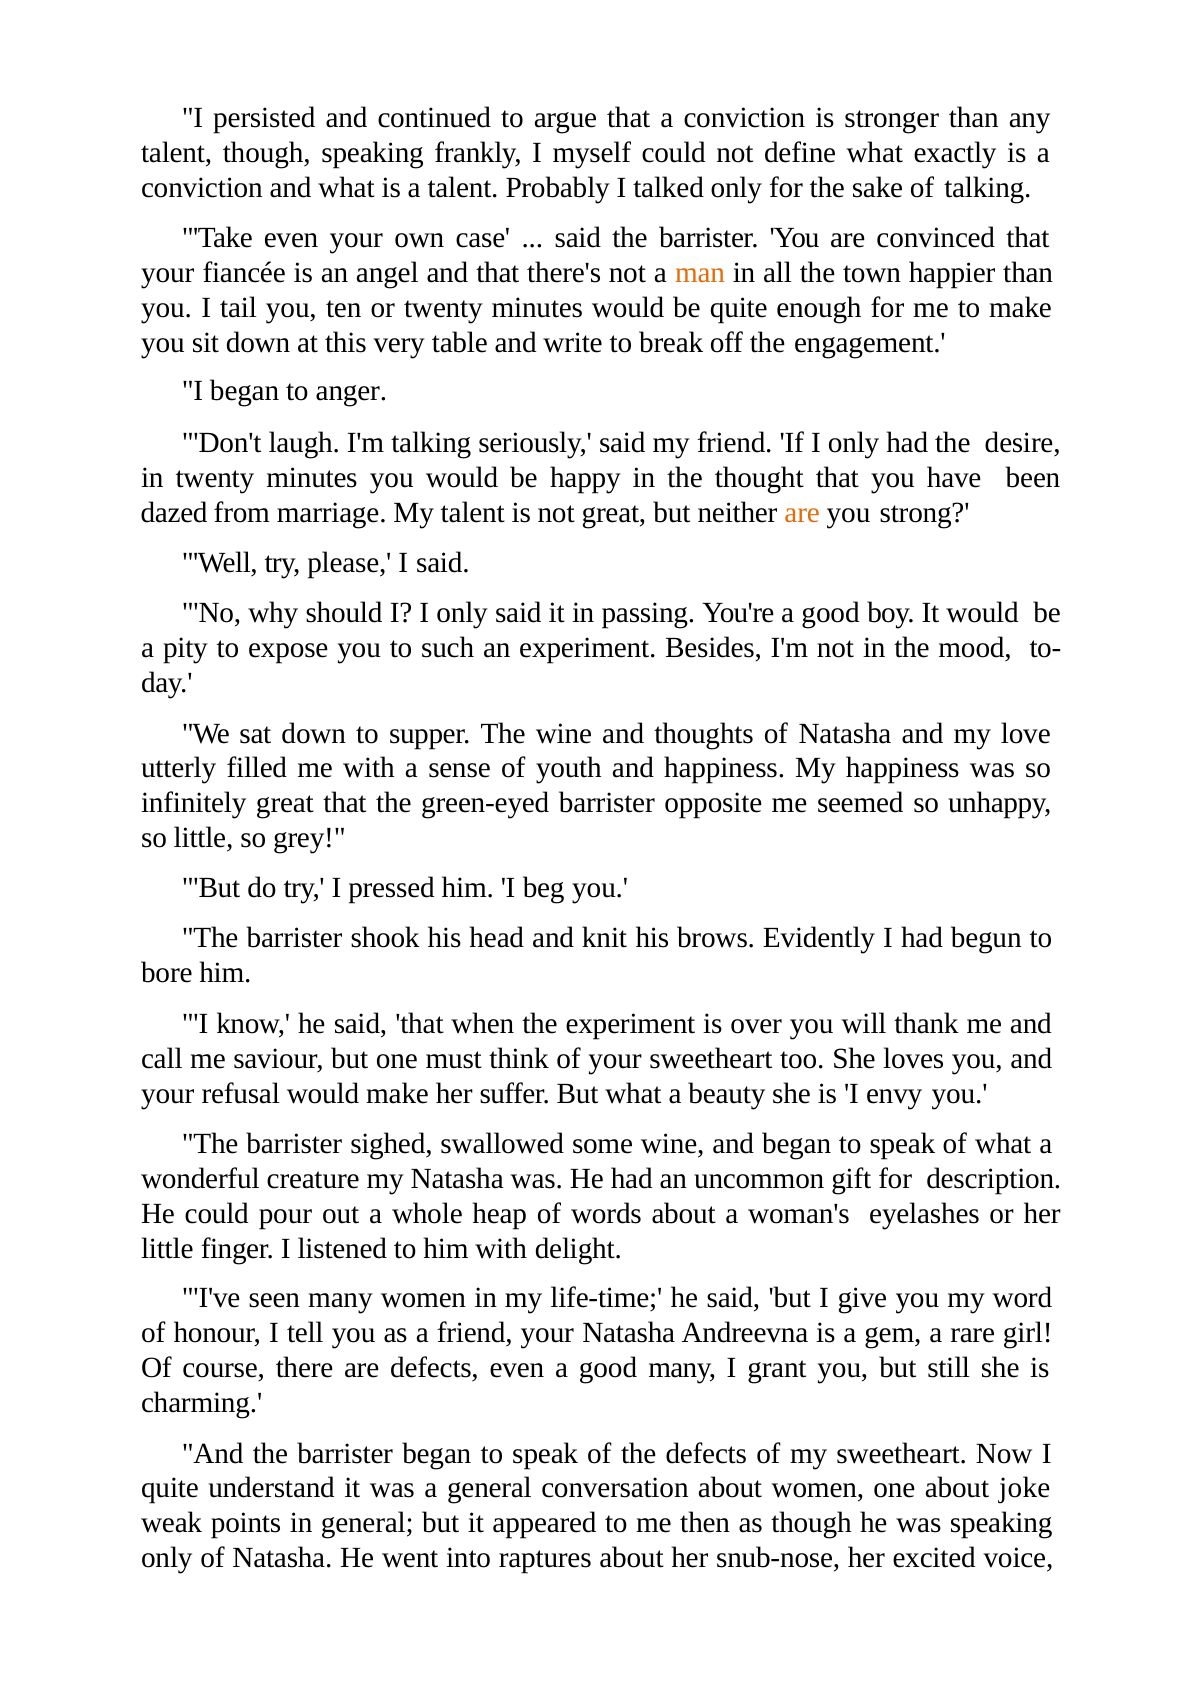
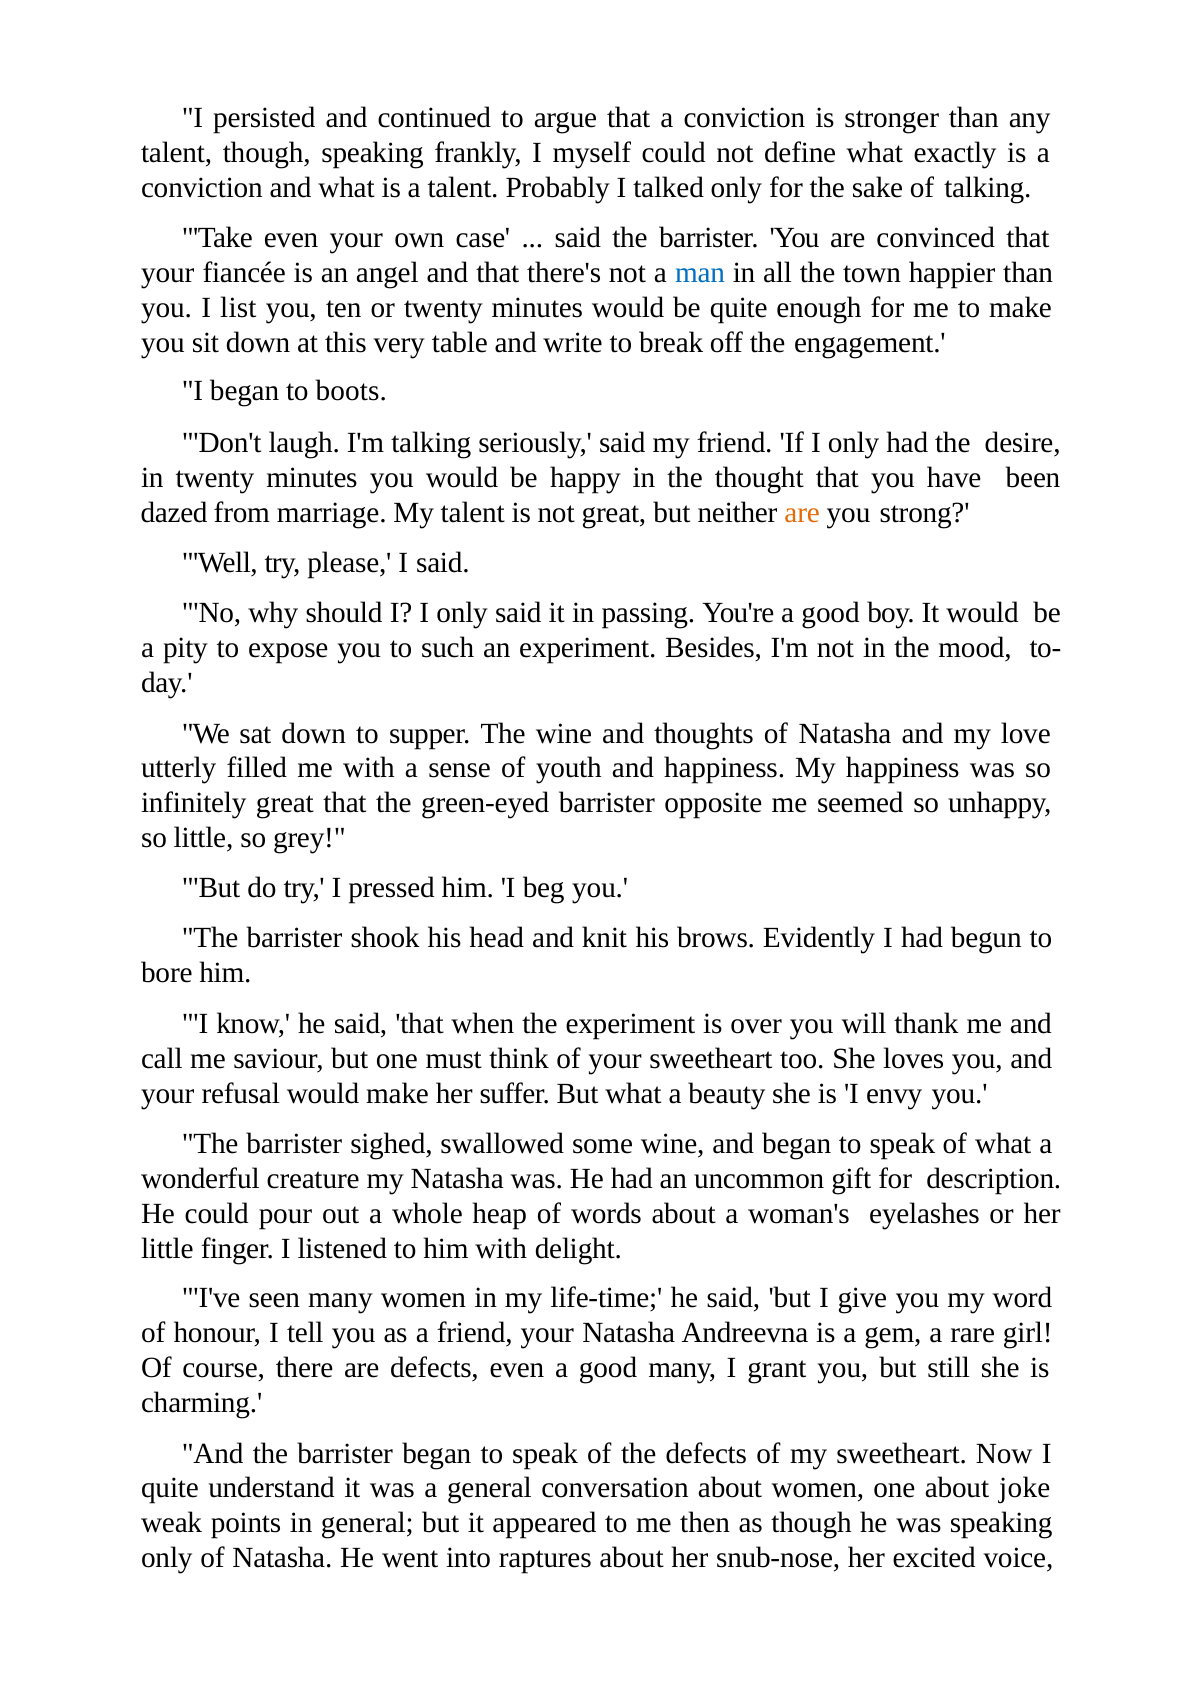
man colour: orange -> blue (700, 273)
tail: tail -> list (238, 308)
anger: anger -> boots (351, 391)
